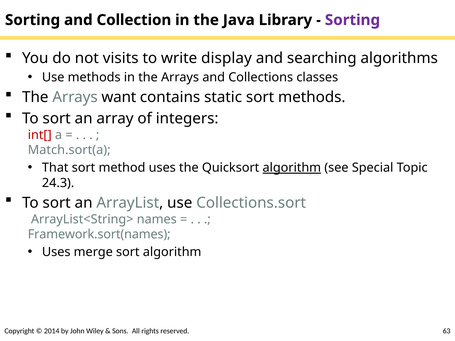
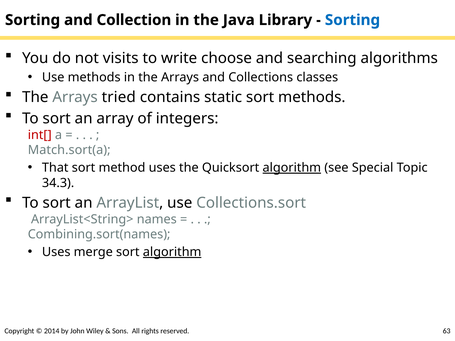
Sorting colour: purple -> blue (352, 20)
display: display -> choose (227, 58)
want: want -> tried (119, 97)
24.3: 24.3 -> 34.3 (58, 183)
Framework.sort(names: Framework.sort(names -> Combining.sort(names (99, 235)
algorithm underline: none -> present (172, 252)
